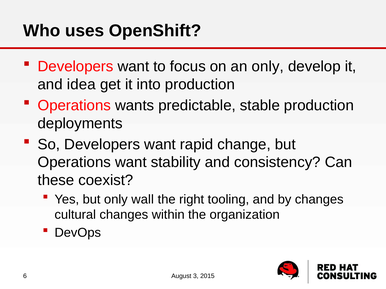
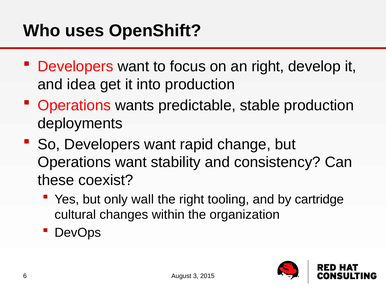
an only: only -> right (268, 67)
by changes: changes -> cartridge (319, 200)
